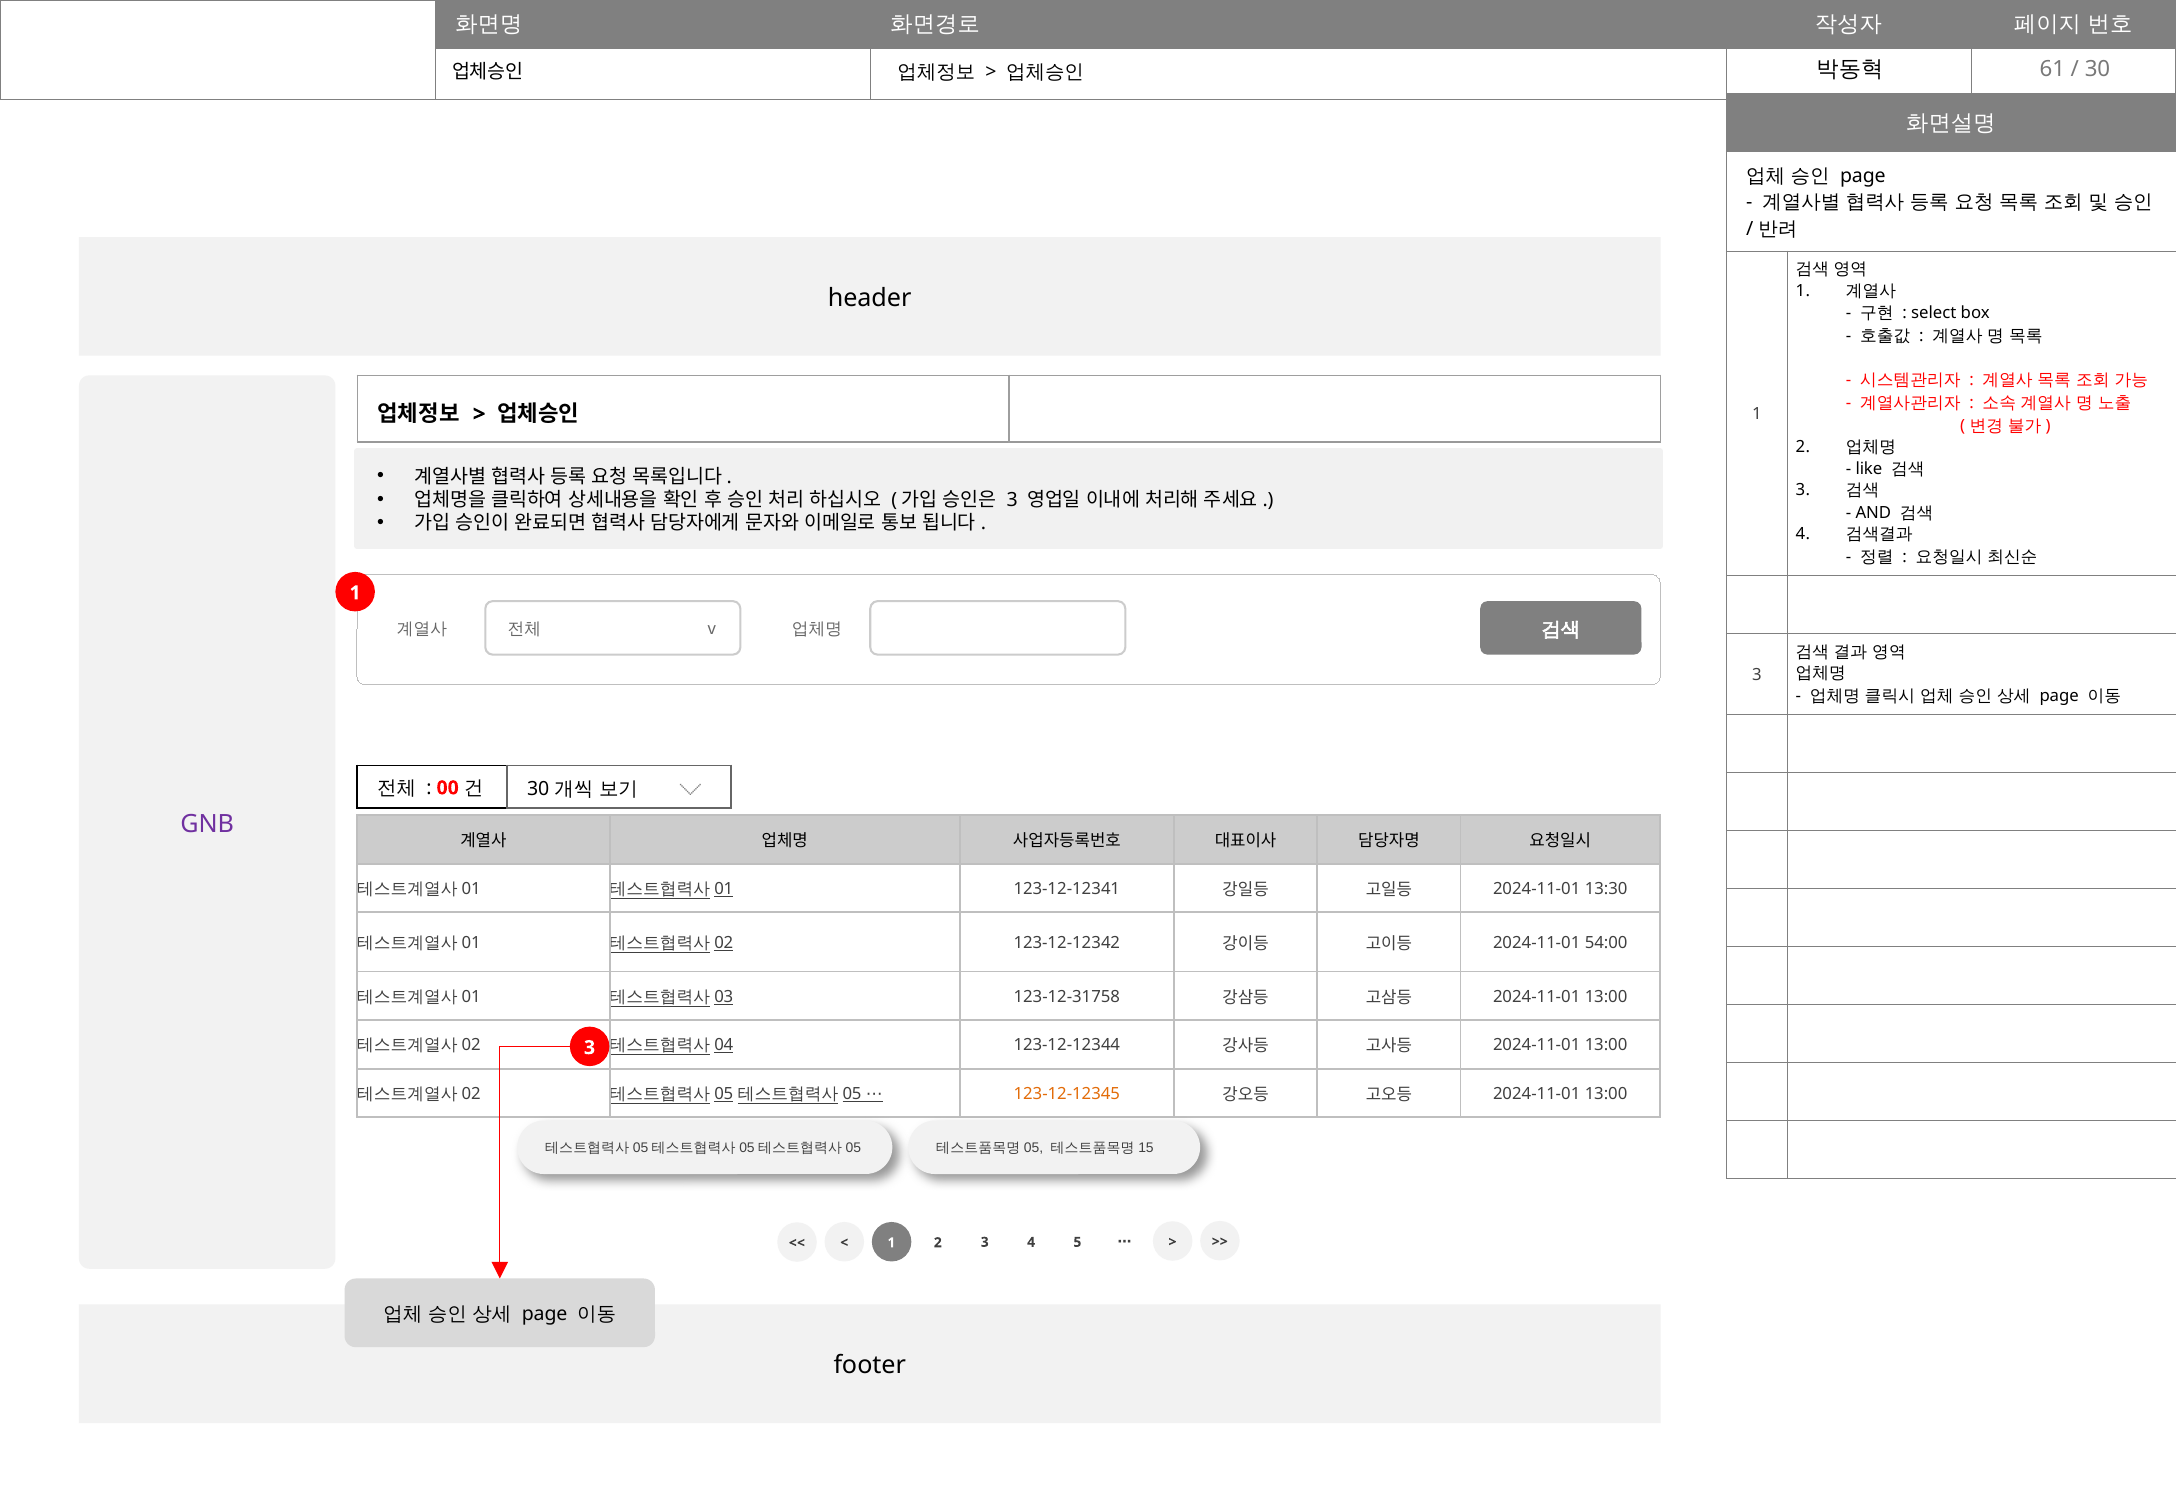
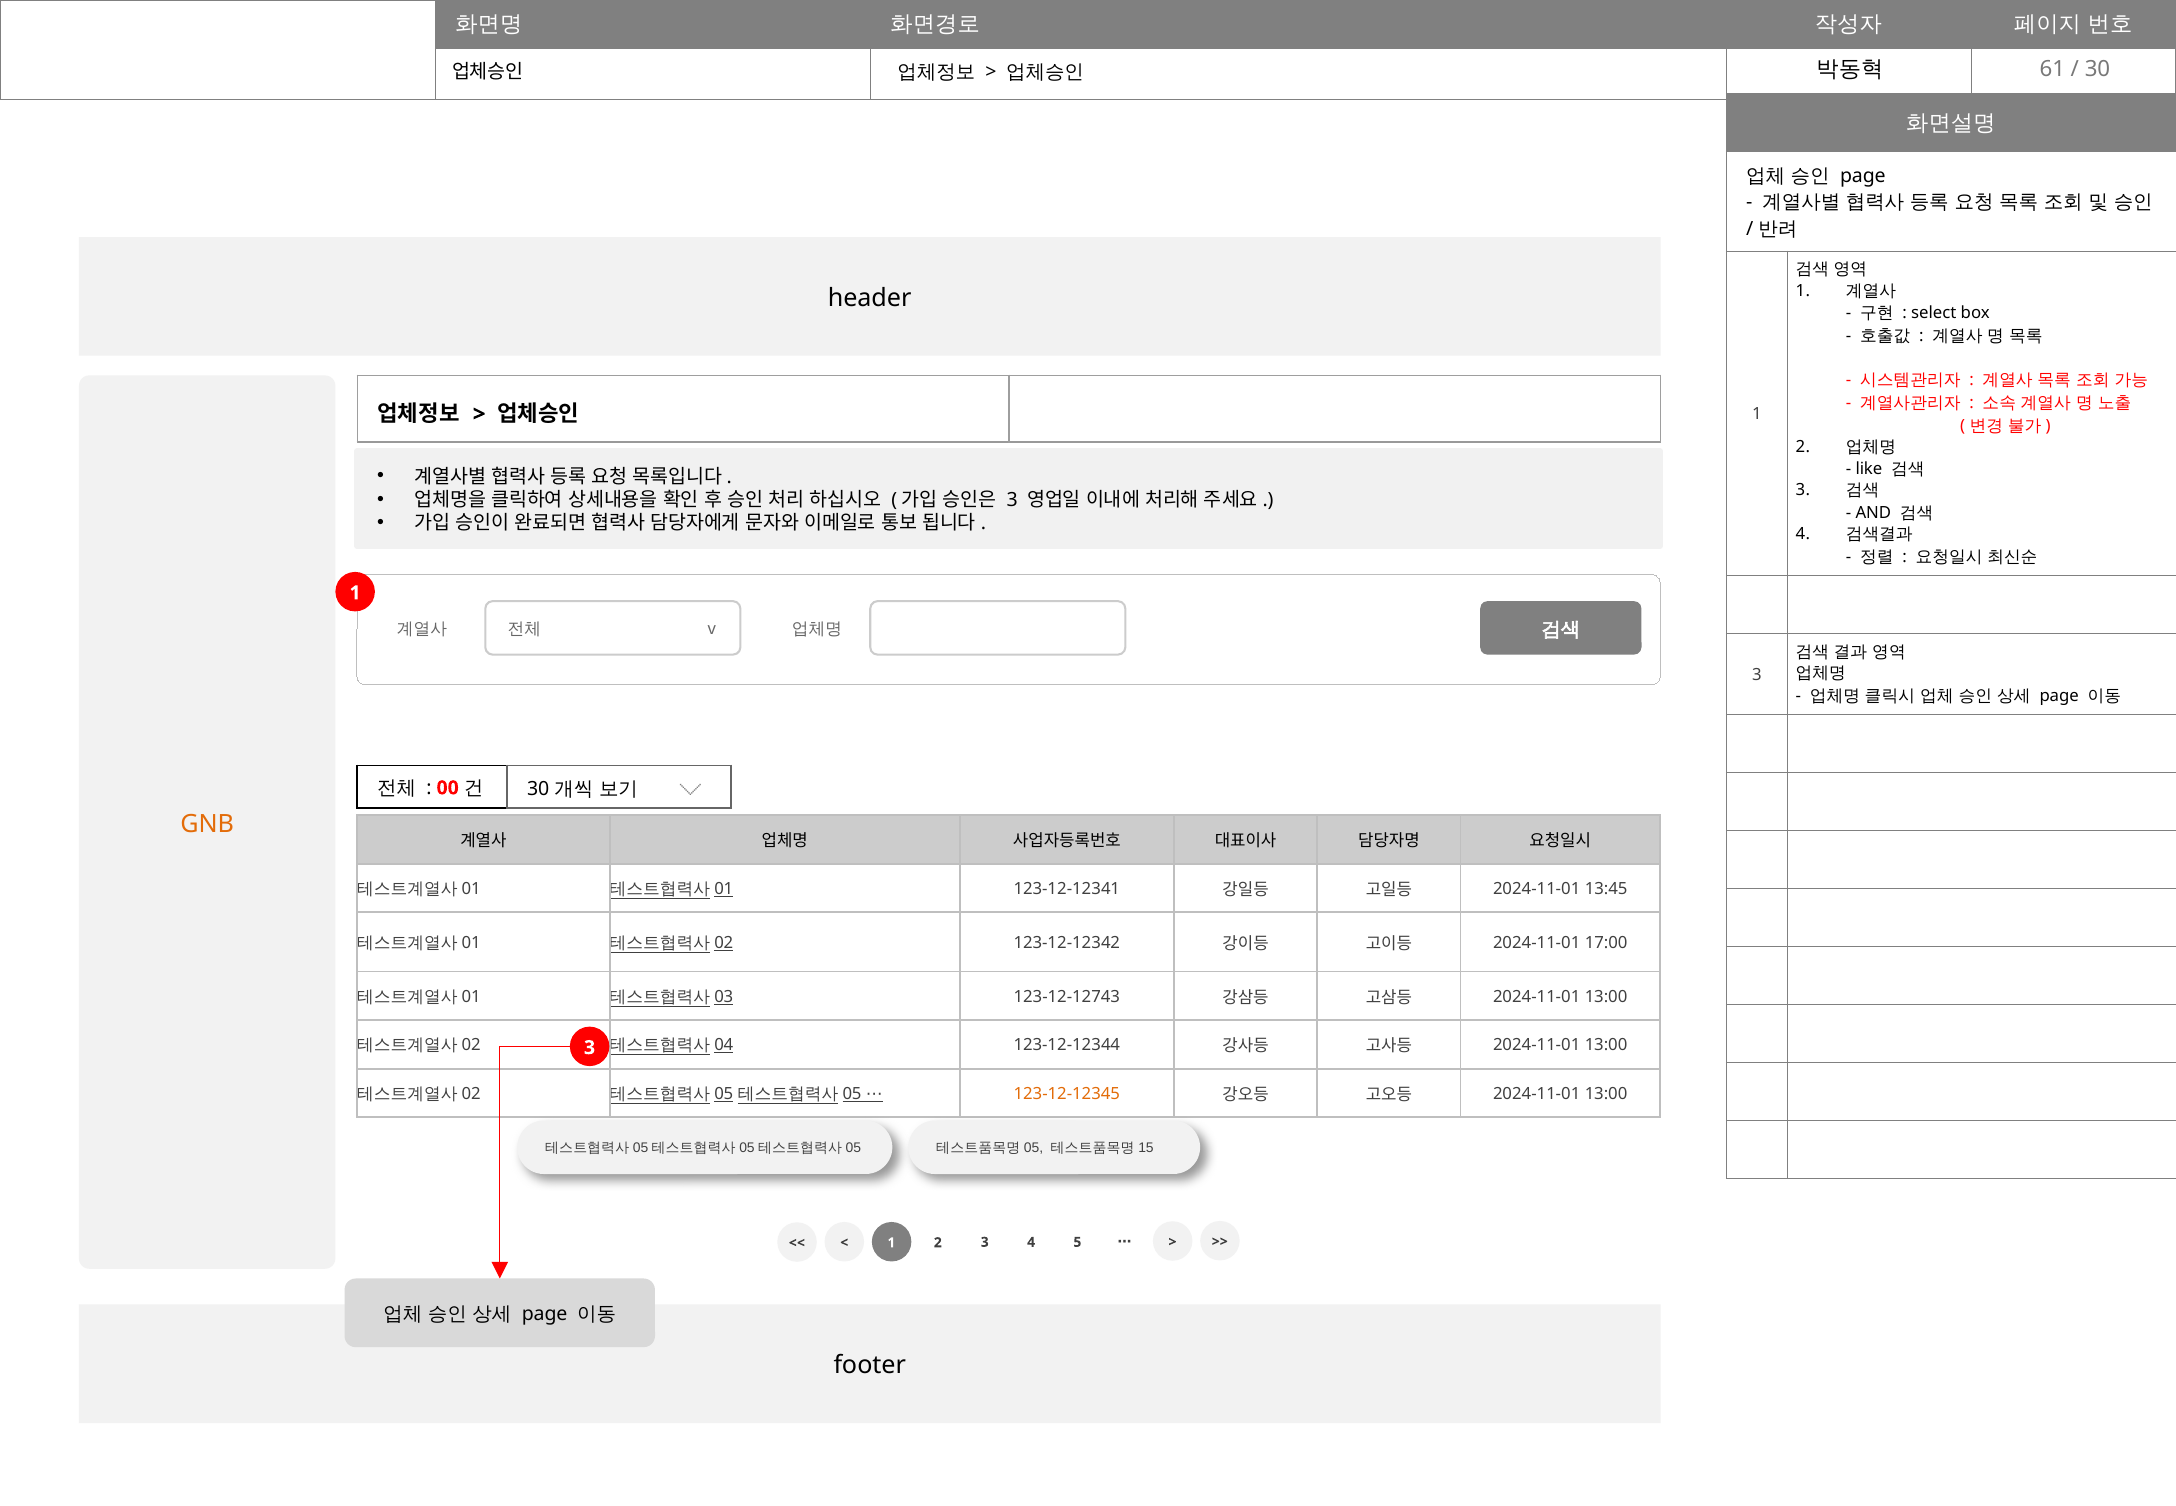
GNB colour: purple -> orange (207, 824)
13:30: 13:30 -> 13:45 (1606, 889)
54:00: 54:00 -> 17:00 (1606, 943)
123-12-31758: 123-12-31758 -> 123-12-12743 (1067, 997)
